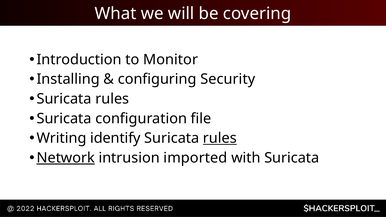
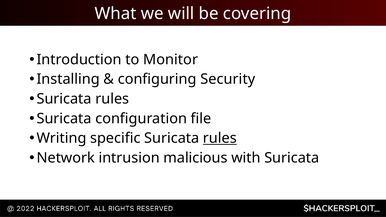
identify: identify -> specific (115, 138)
Network underline: present -> none (66, 158)
imported: imported -> malicious (196, 158)
